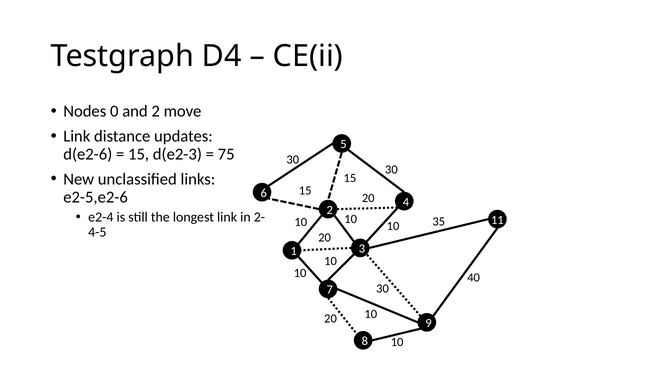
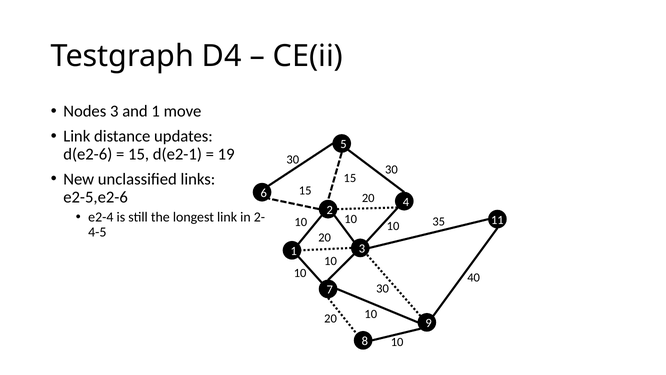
Nodes 0: 0 -> 3 (114, 111)
and 2: 2 -> 1 (156, 111)
d(e2-3: d(e2-3 -> d(e2-1 (177, 154)
75: 75 -> 19 (226, 154)
